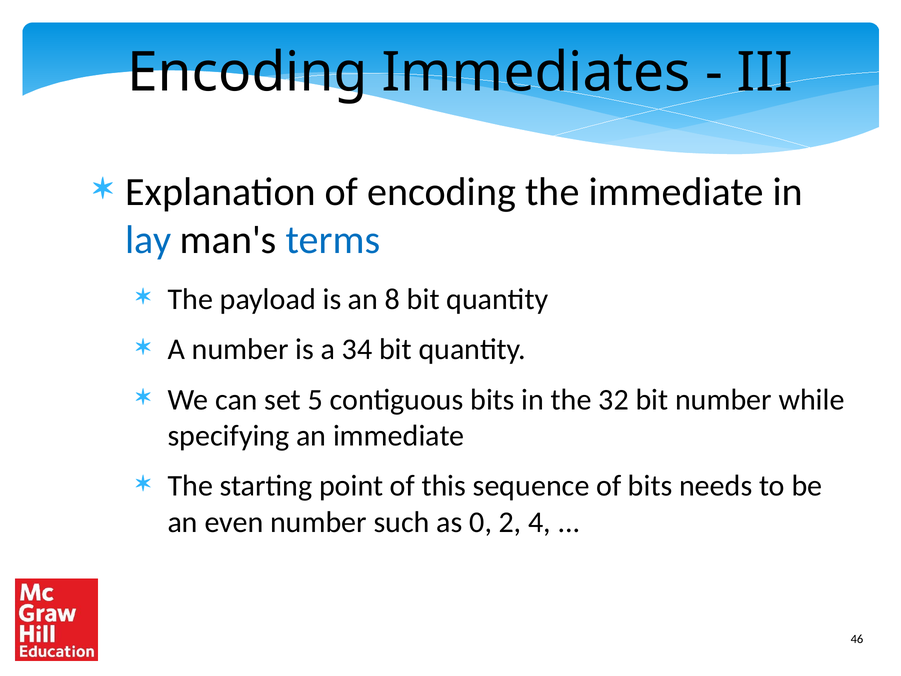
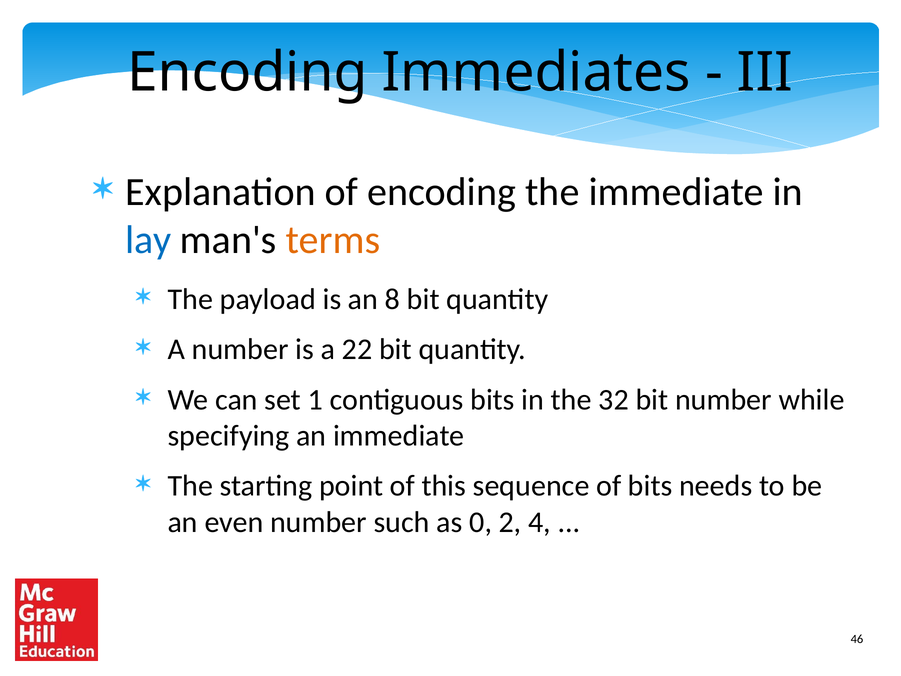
terms colour: blue -> orange (333, 240)
34: 34 -> 22 (357, 349)
5: 5 -> 1 (315, 400)
